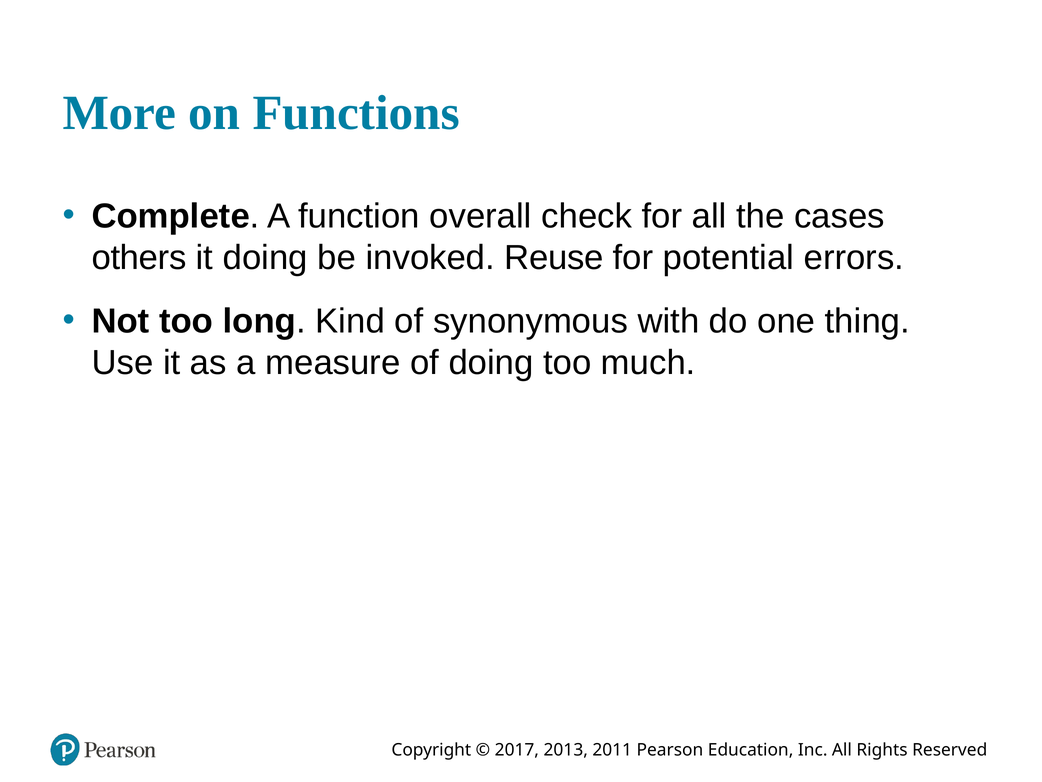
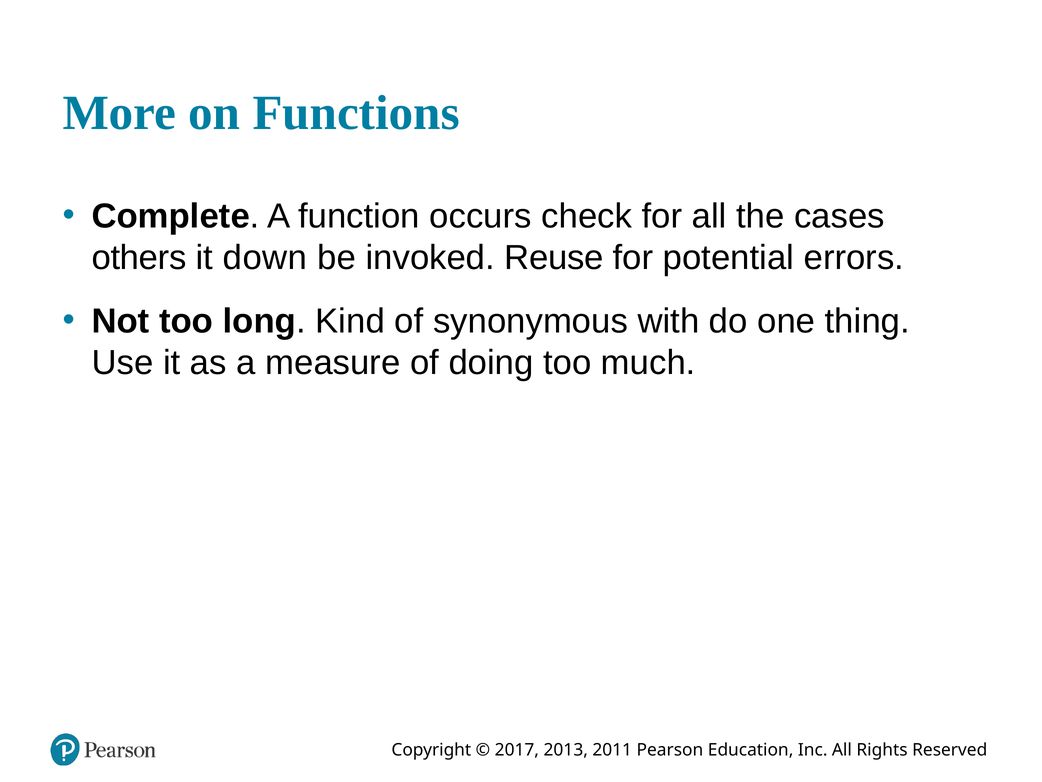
overall: overall -> occurs (481, 216)
it doing: doing -> down (265, 258)
